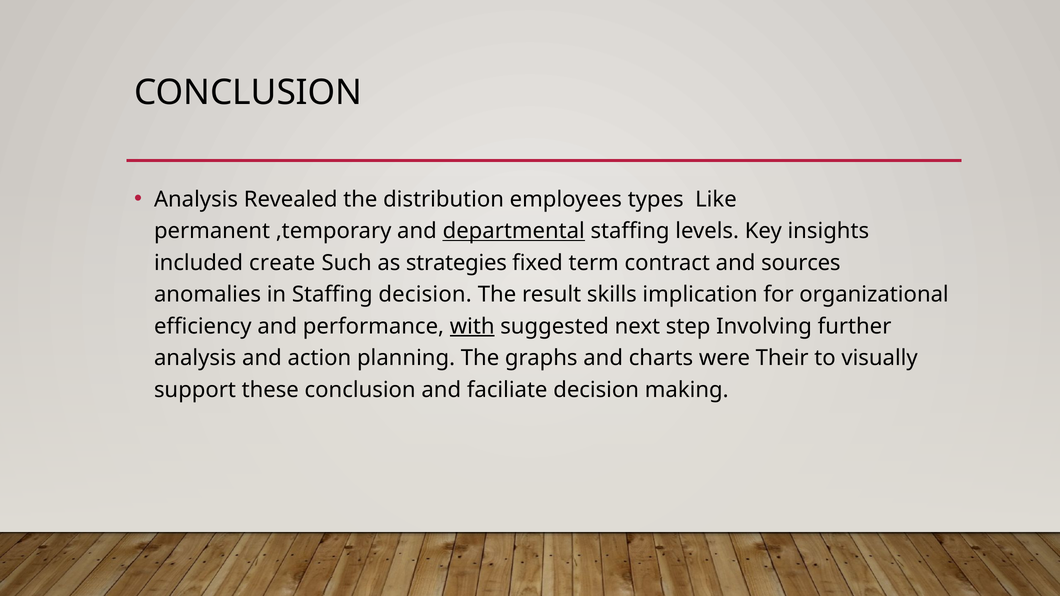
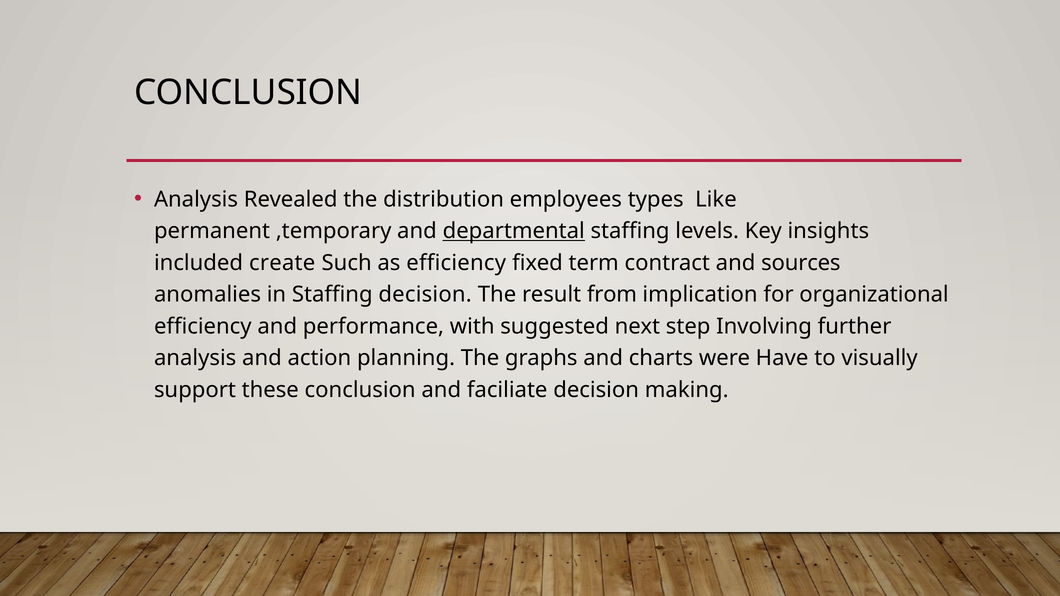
as strategies: strategies -> efficiency (456, 263)
skills: skills -> from (612, 295)
with underline: present -> none (472, 327)
Their: Their -> Have (782, 358)
